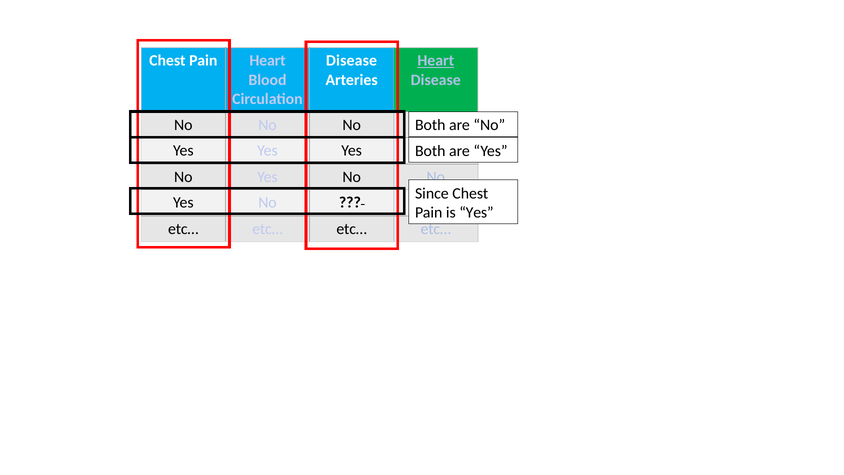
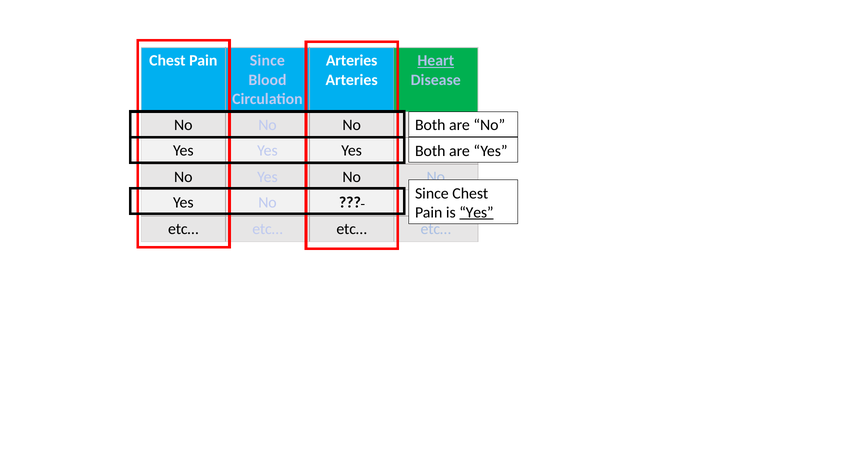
Pain Heart: Heart -> Since (267, 61)
Disease: Disease -> Arteries (352, 61)
Yes underline: none -> present (476, 212)
